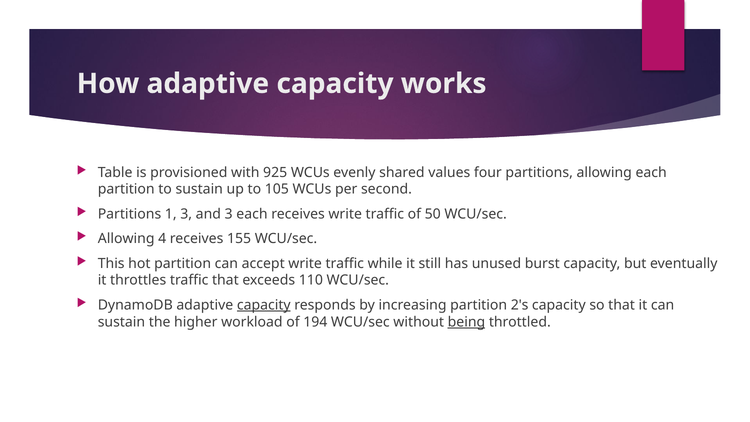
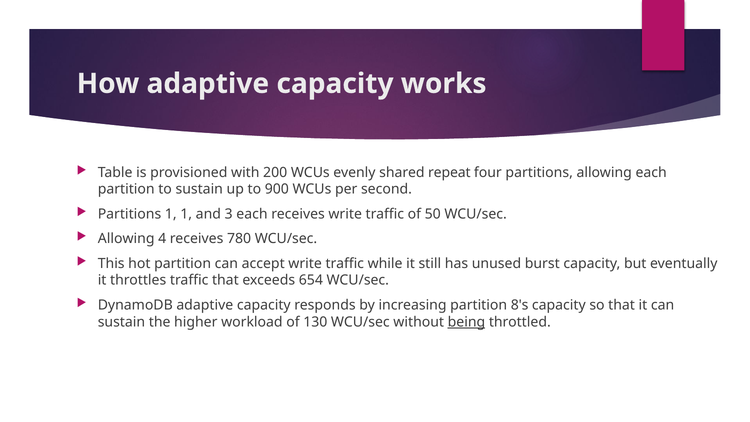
925: 925 -> 200 (275, 172)
values: values -> repeat (449, 172)
105: 105 -> 900 (277, 189)
1 3: 3 -> 1 (186, 214)
155: 155 -> 780 (239, 239)
110: 110 -> 654 (311, 280)
capacity underline: present -> none (264, 305)
2's: 2's -> 8's (520, 305)
194: 194 -> 130 (315, 322)
